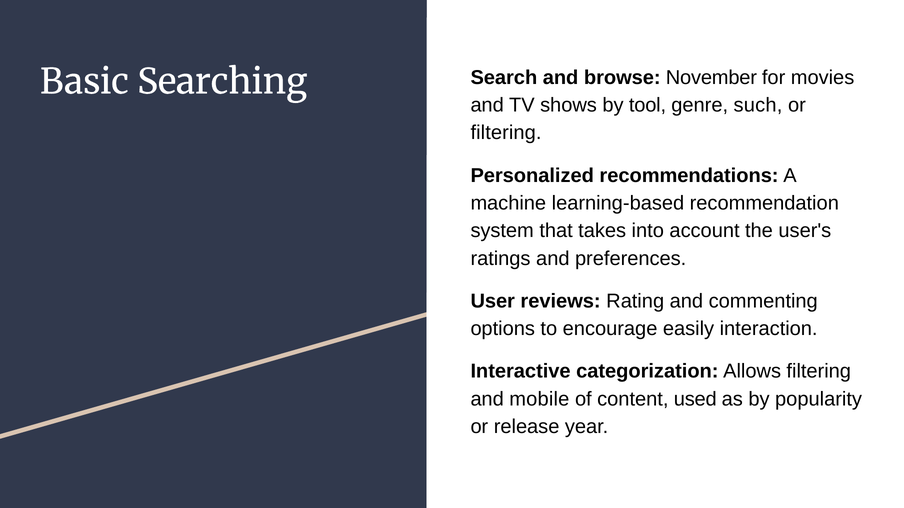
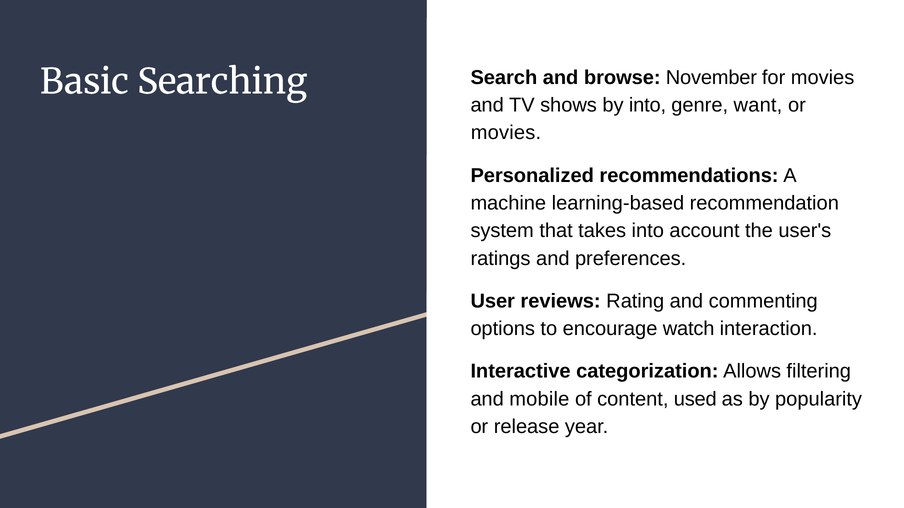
by tool: tool -> into (648, 105)
such: such -> want (758, 105)
filtering: filtering -> movies (506, 133)
easily: easily -> watch (689, 329)
